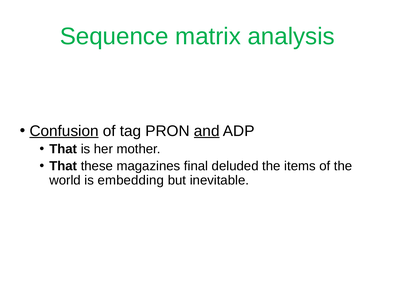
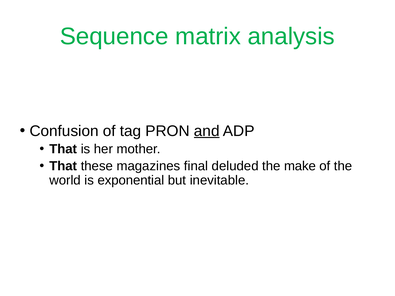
Confusion underline: present -> none (64, 131)
items: items -> make (300, 166)
embedding: embedding -> exponential (131, 180)
